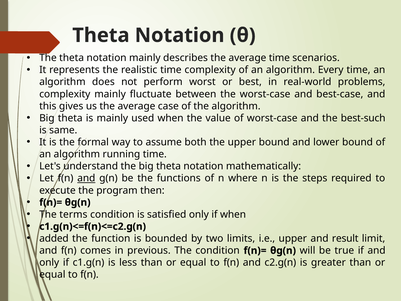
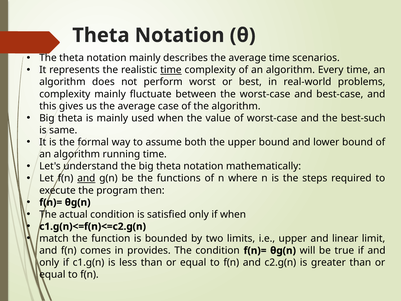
time underline: none -> present (171, 70)
terms: terms -> actual (73, 214)
added: added -> match (54, 238)
result: result -> linear (345, 238)
previous: previous -> provides (149, 250)
